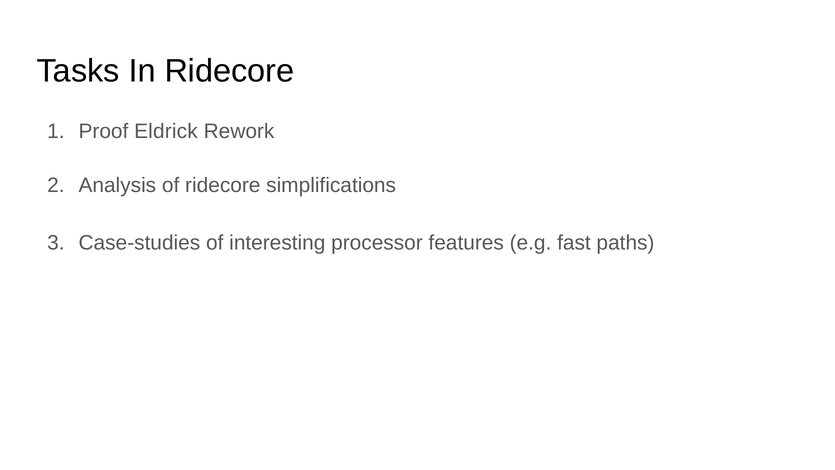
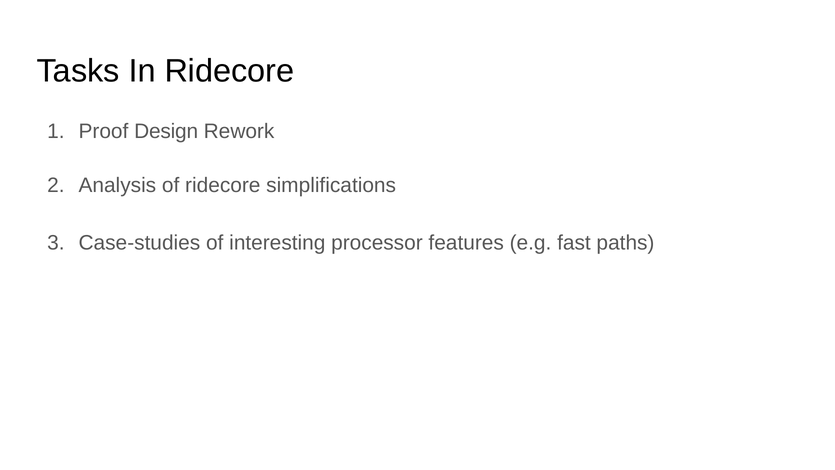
Eldrick: Eldrick -> Design (166, 131)
